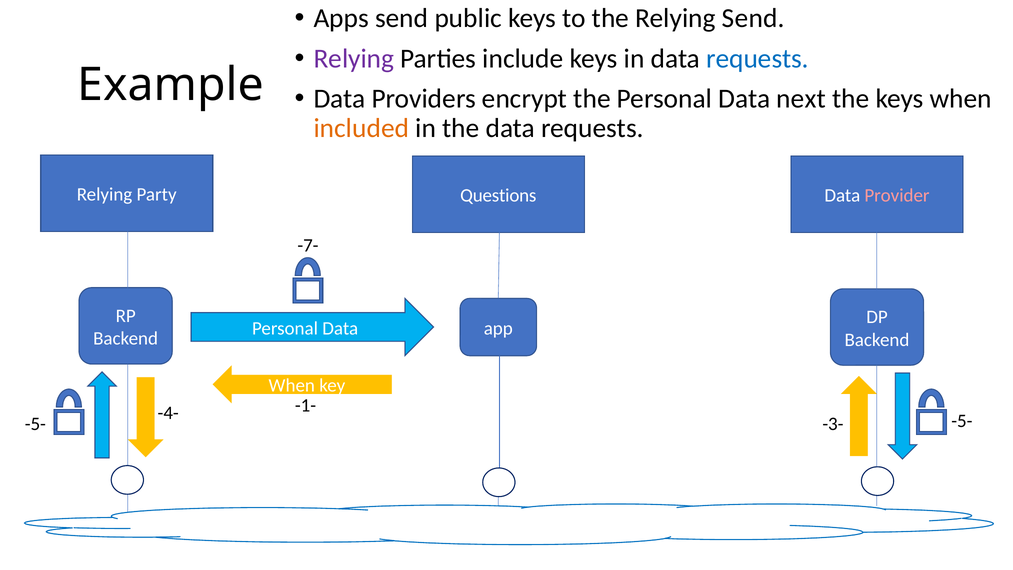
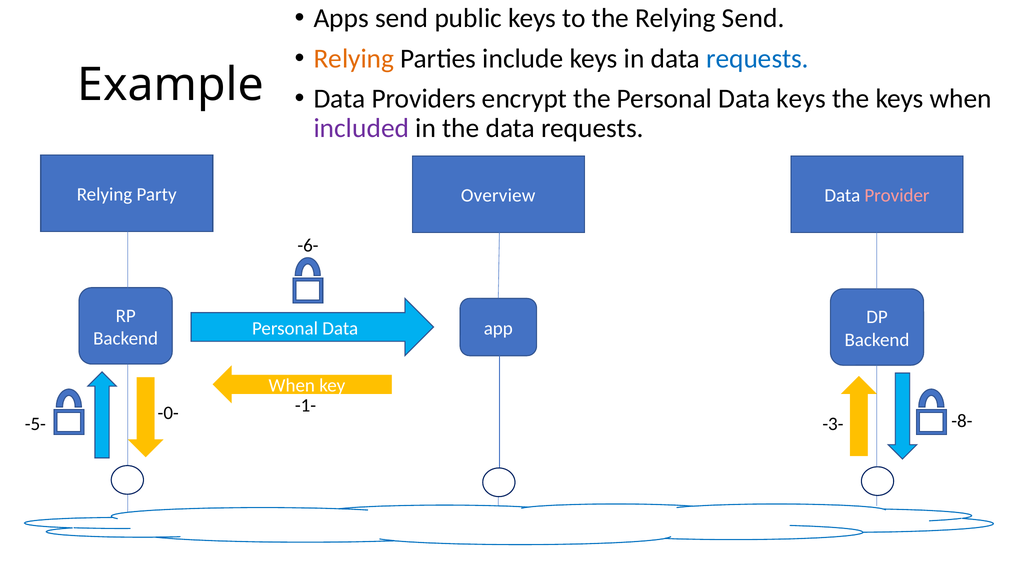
Relying colour: purple -> orange (354, 59)
Data next: next -> keys (801, 99)
included colour: orange -> purple (361, 128)
Questions: Questions -> Overview (498, 196)
-7-: -7- -> -6- (308, 245)
-4-: -4- -> -0- (168, 413)
-3- -5-: -5- -> -8- (962, 421)
